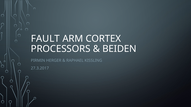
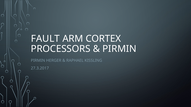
BEIDEN: BEIDEN -> PIRMIN (119, 49)
